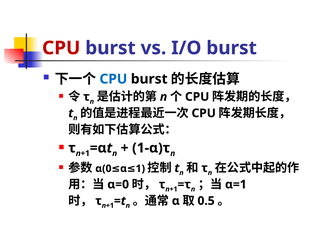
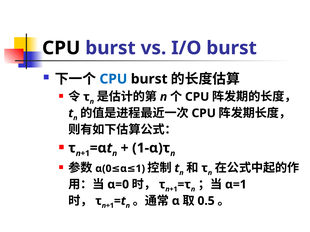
CPU colour: red -> black (61, 48)
